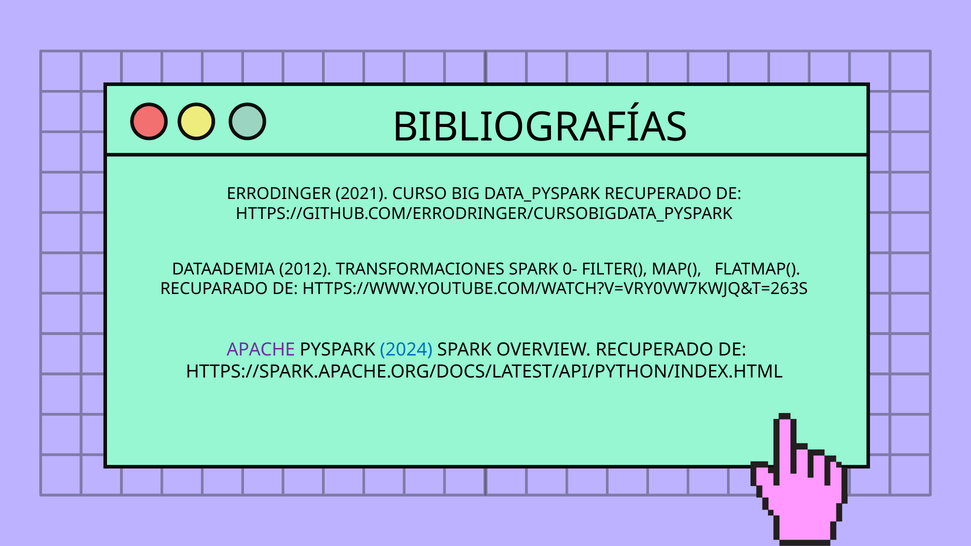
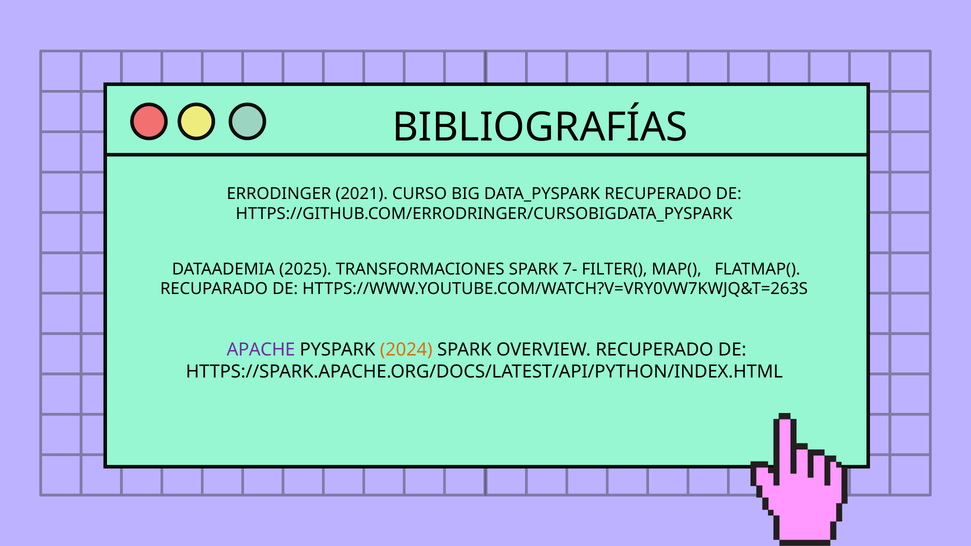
2012: 2012 -> 2025 (305, 269)
0-: 0- -> 7- (570, 269)
2024 colour: blue -> orange (406, 350)
